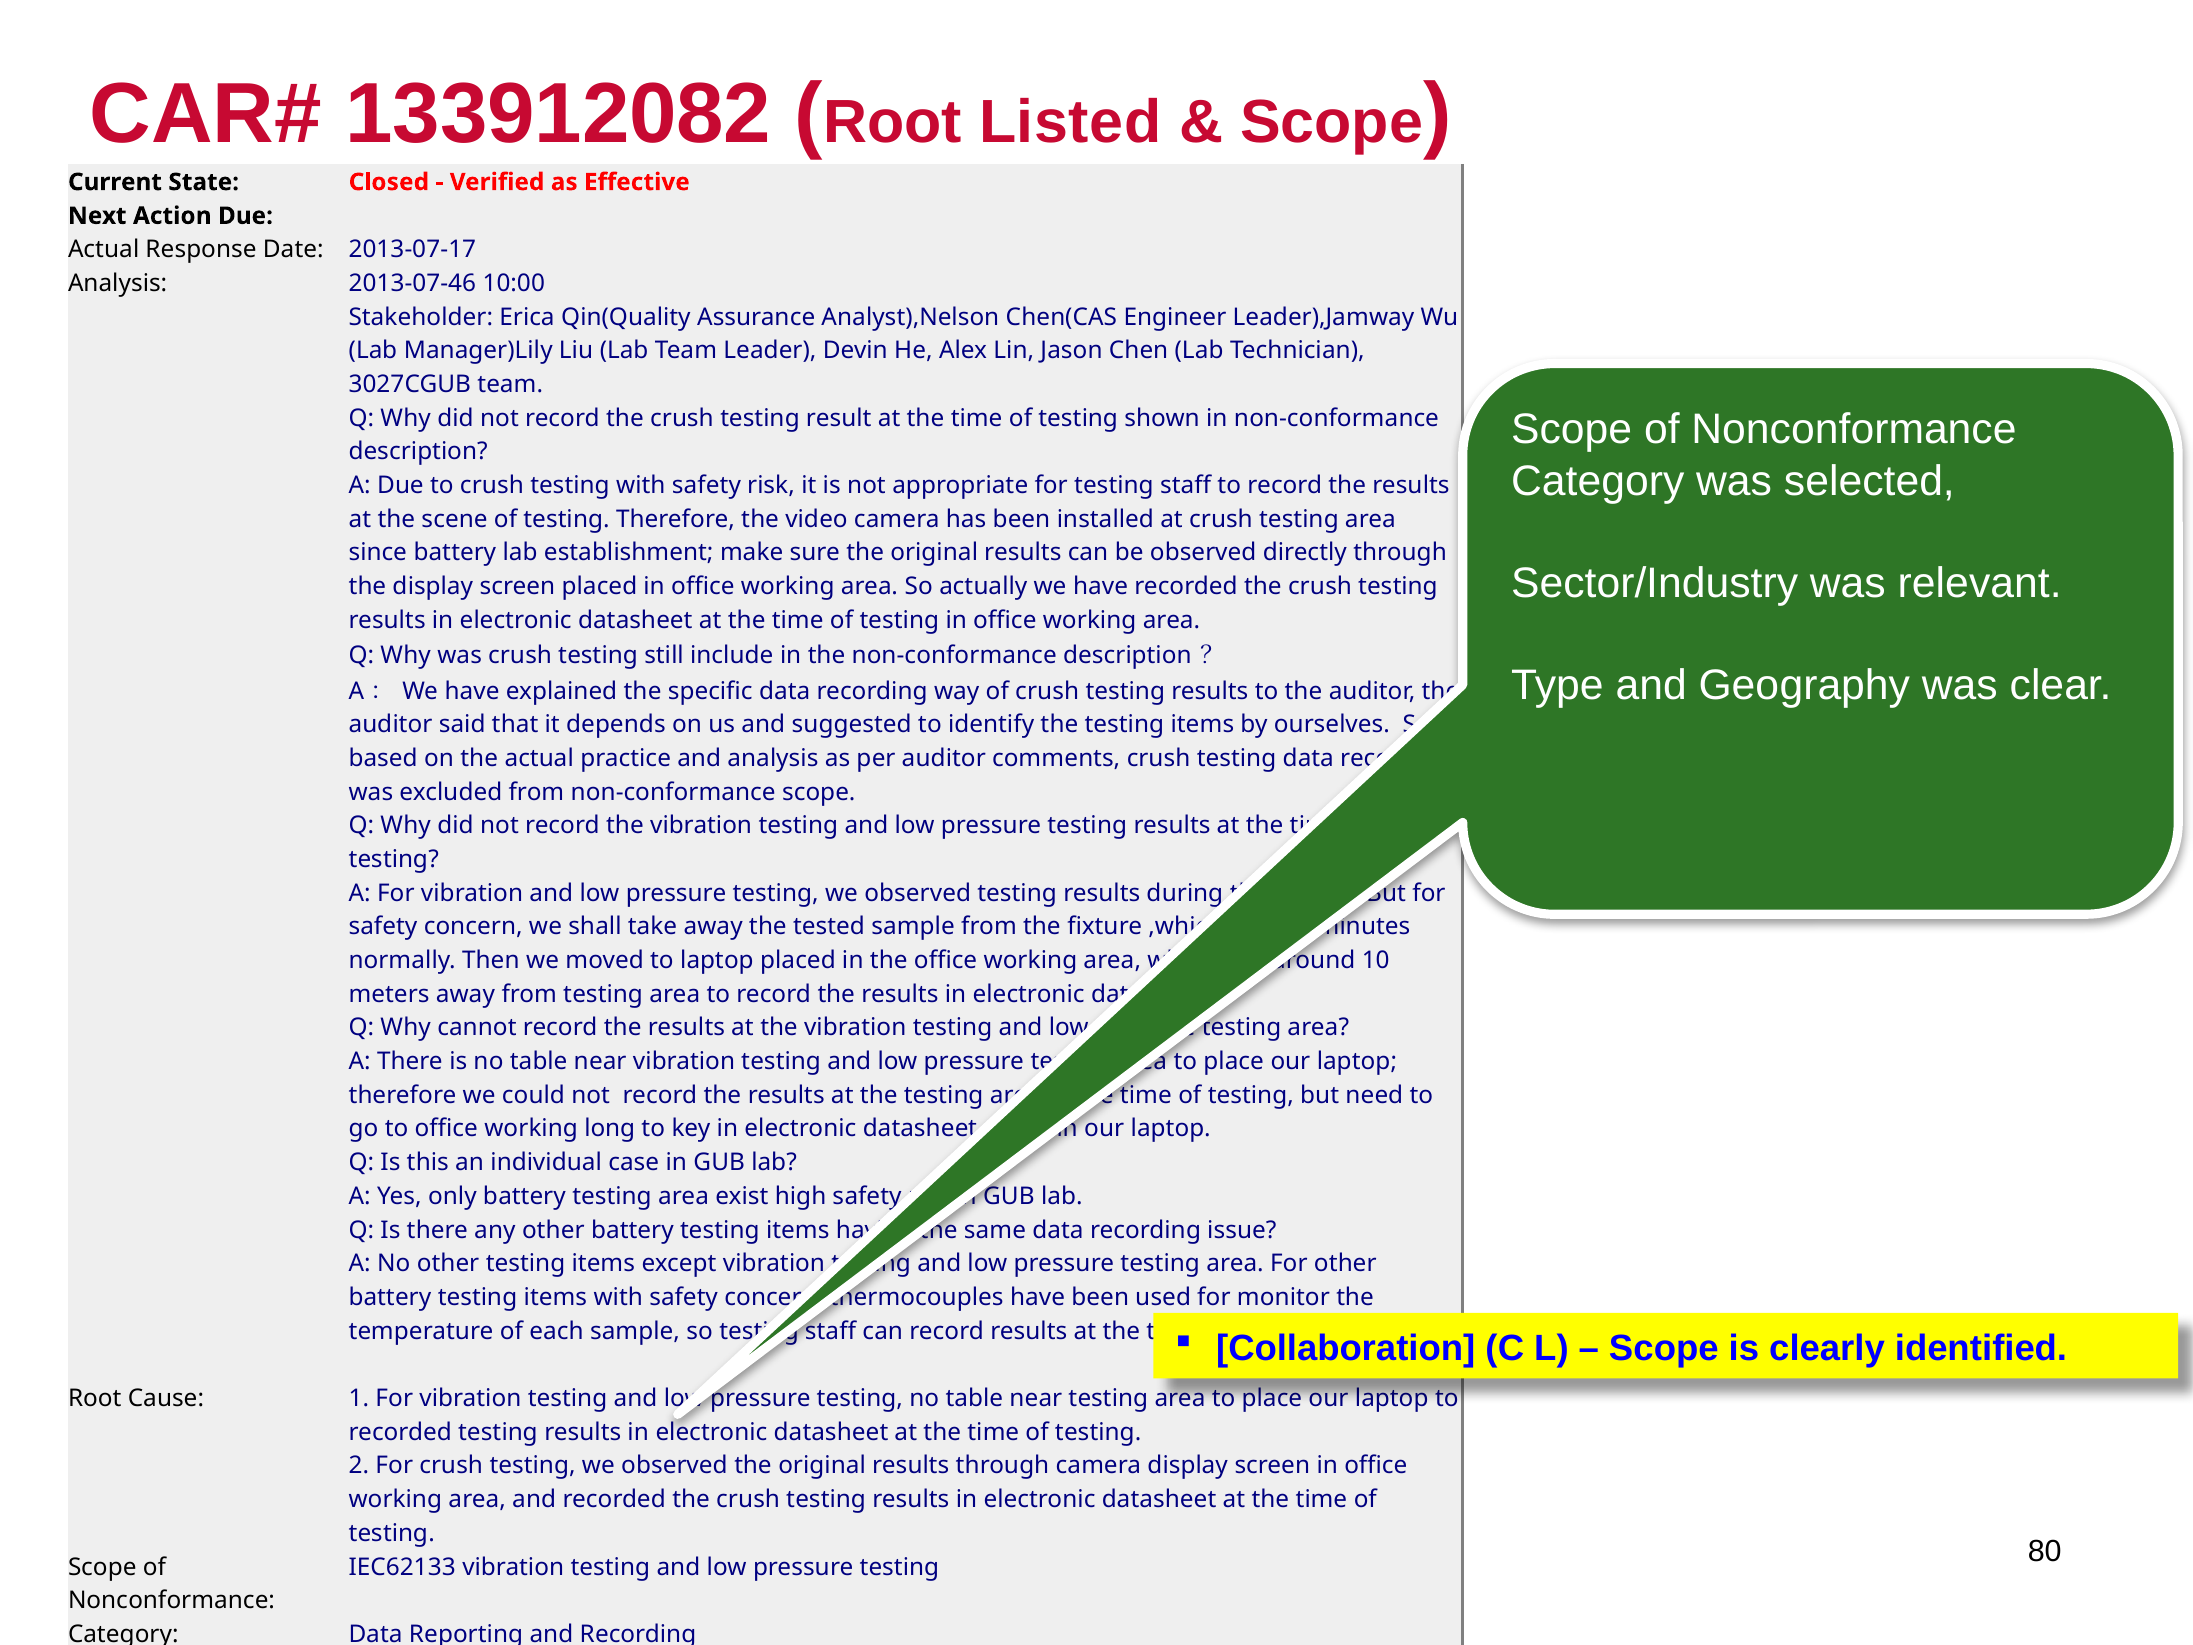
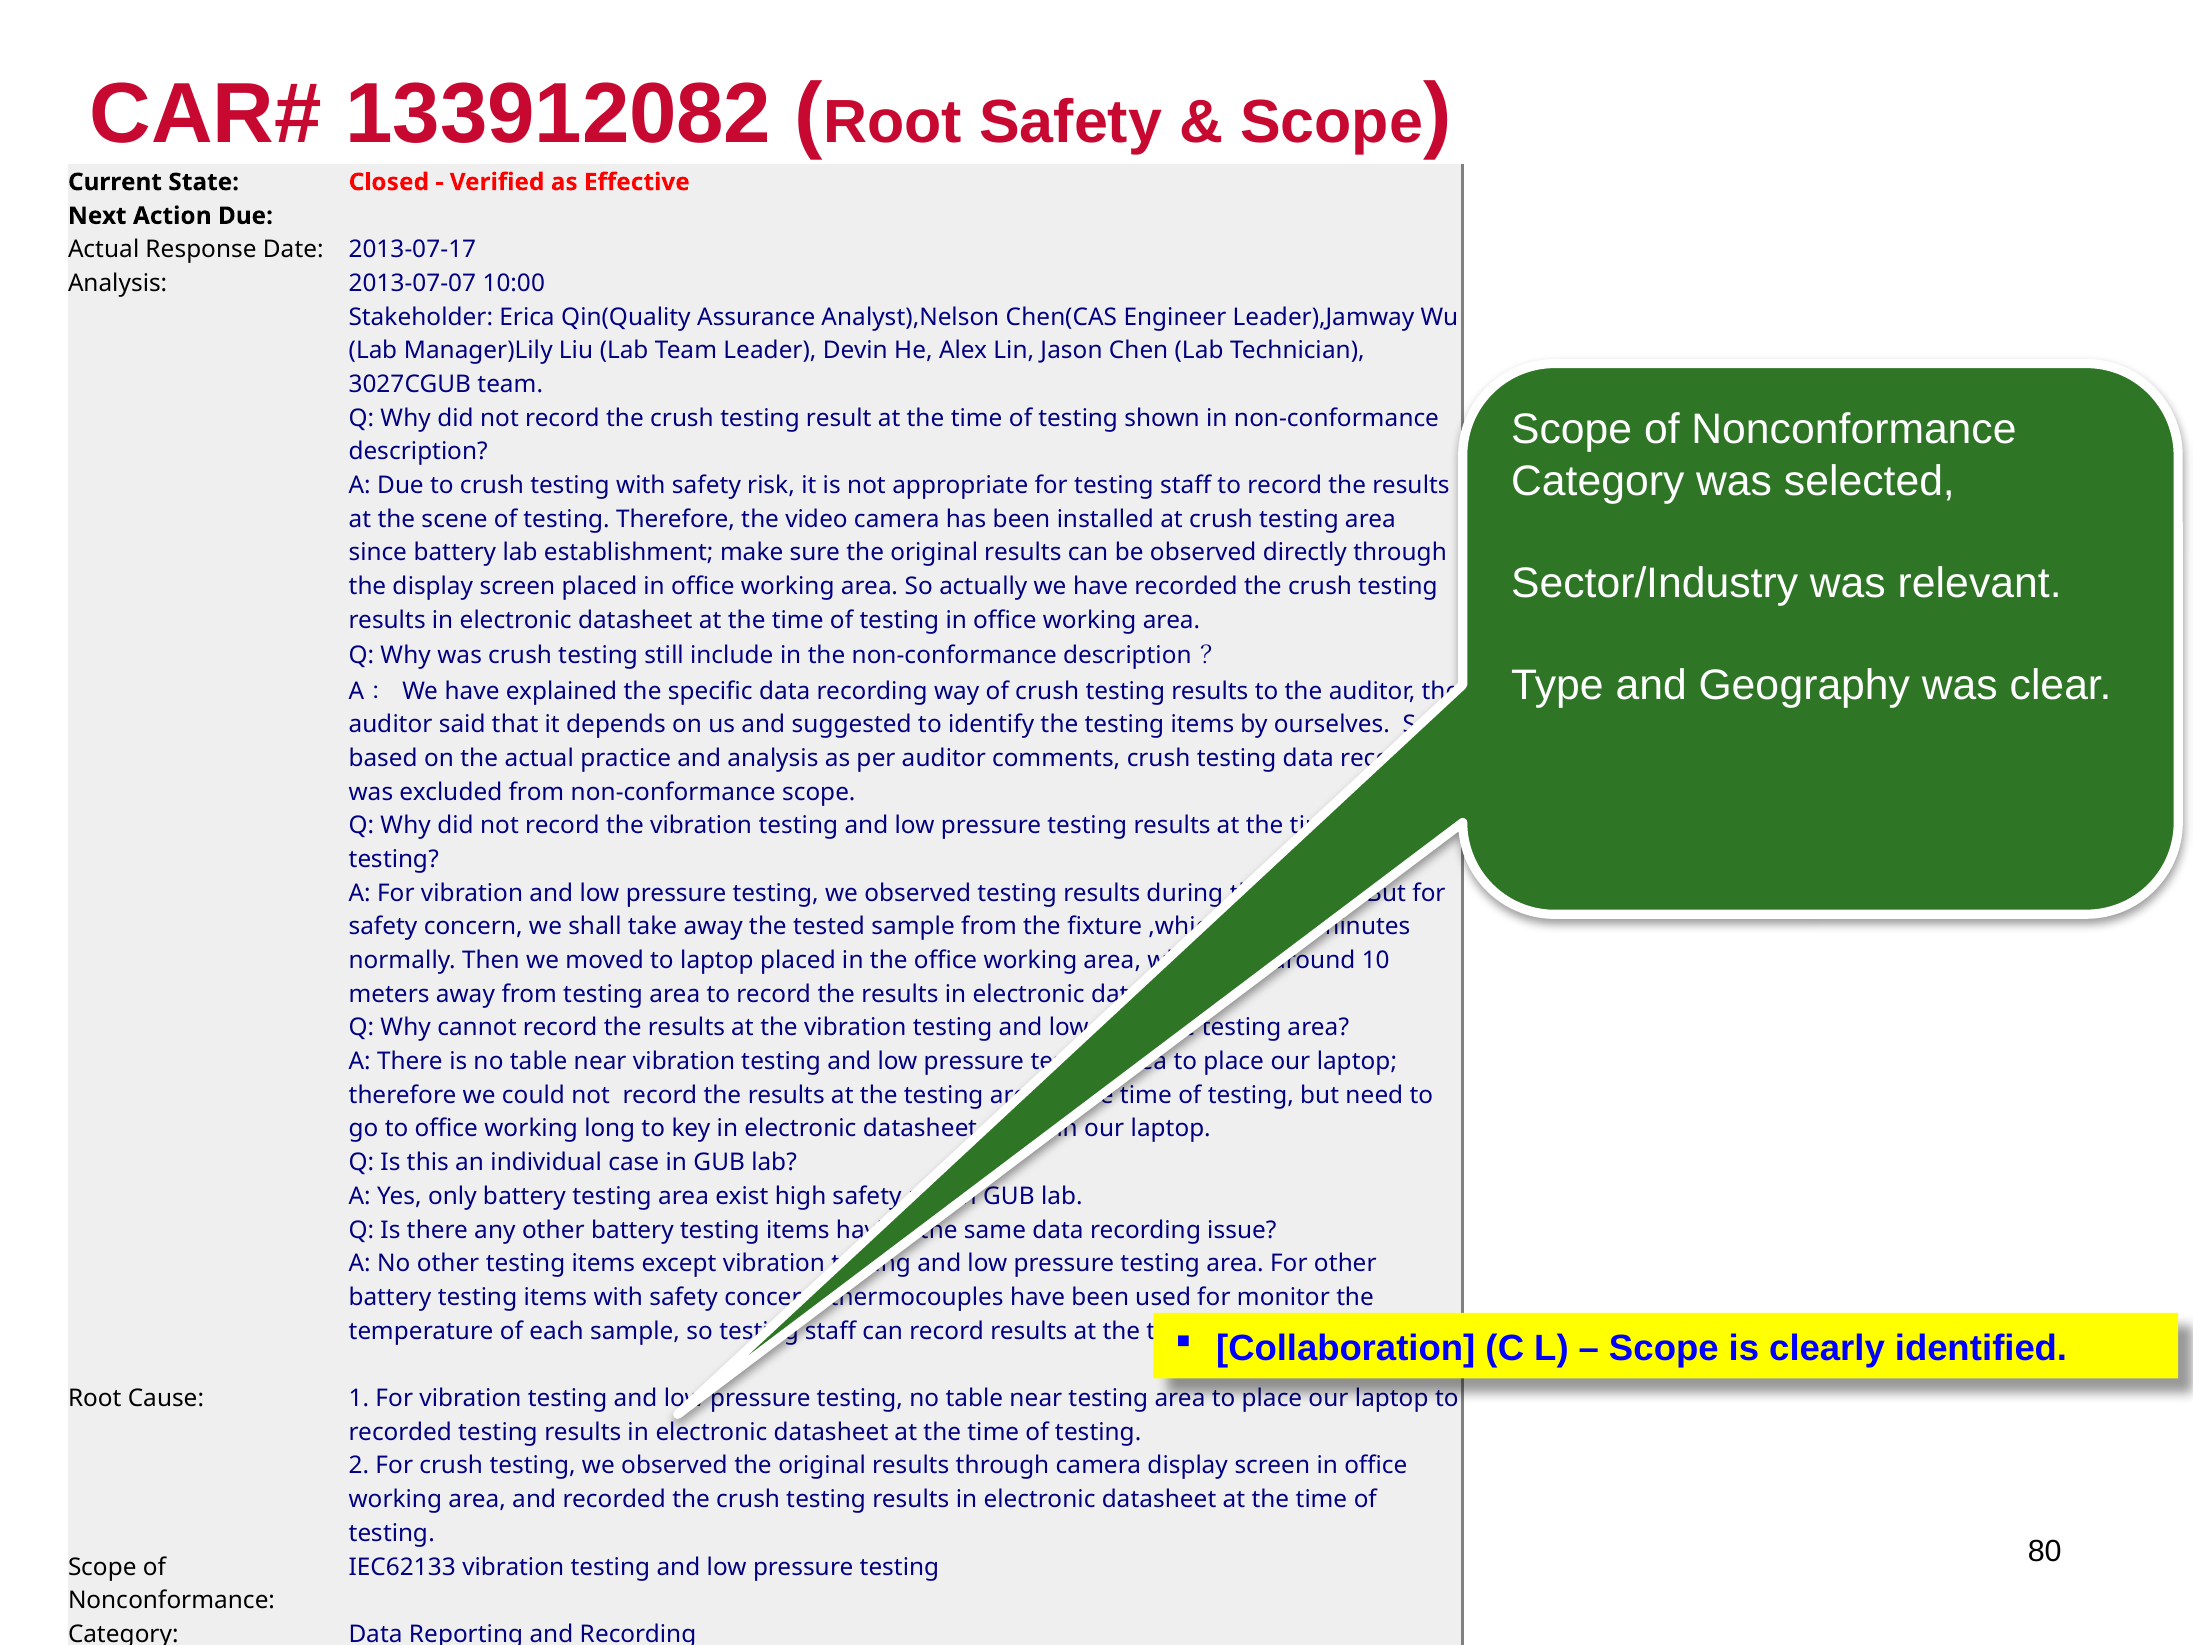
Root Listed: Listed -> Safety (1071, 123)
2013-07-46: 2013-07-46 -> 2013-07-07 (412, 283)
